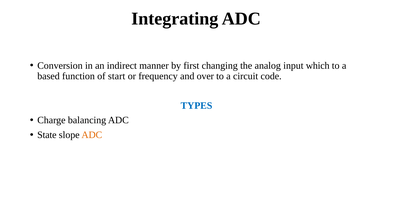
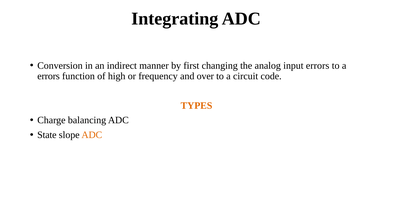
input which: which -> errors (318, 66)
based: based -> errors (49, 76)
start: start -> high (117, 76)
TYPES colour: blue -> orange (196, 106)
